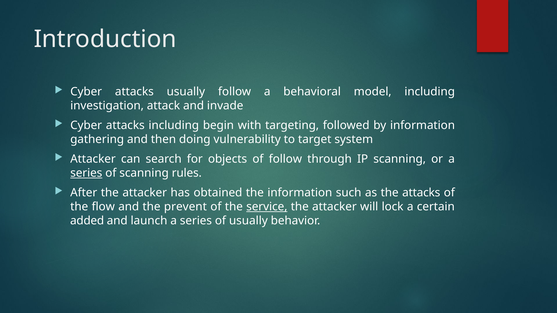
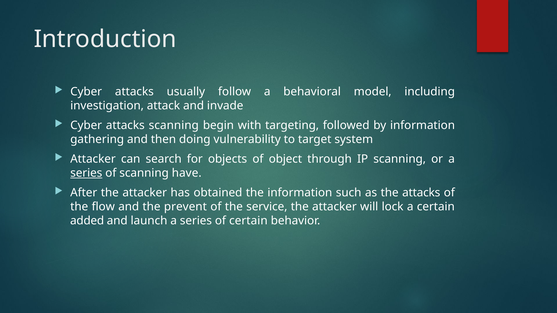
attacks including: including -> scanning (174, 126)
of follow: follow -> object (285, 159)
rules: rules -> have (187, 173)
service underline: present -> none (267, 207)
of usually: usually -> certain (248, 221)
